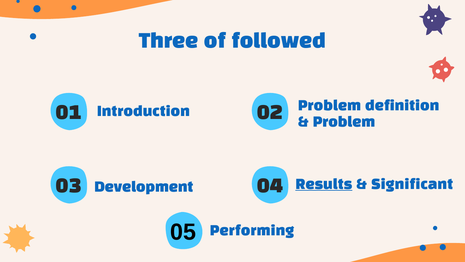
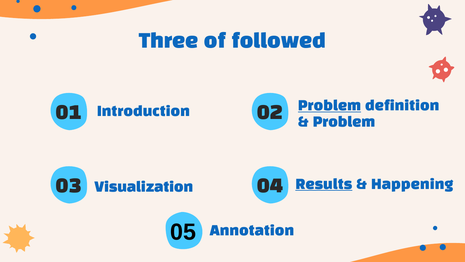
Problem underline: none -> present (330, 106)
Significant: Significant -> Happening (412, 184)
Development: Development -> Visualization (144, 187)
Performing: Performing -> Annotation (252, 231)
